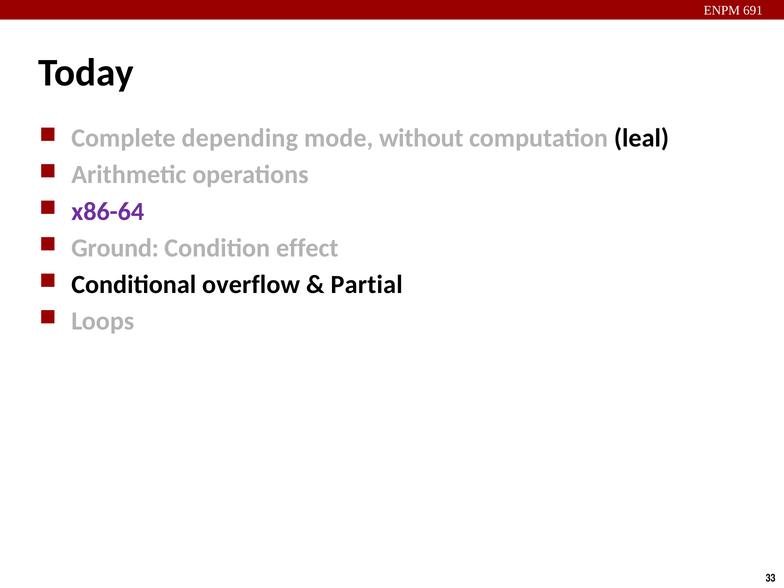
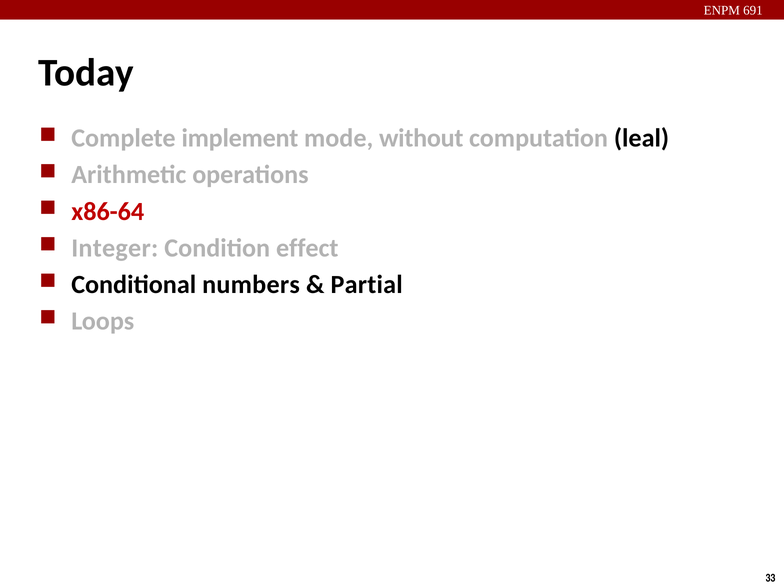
depending: depending -> implement (240, 138)
x86-64 colour: purple -> red (108, 211)
Ground: Ground -> Integer (115, 248)
overflow: overflow -> numbers (251, 285)
